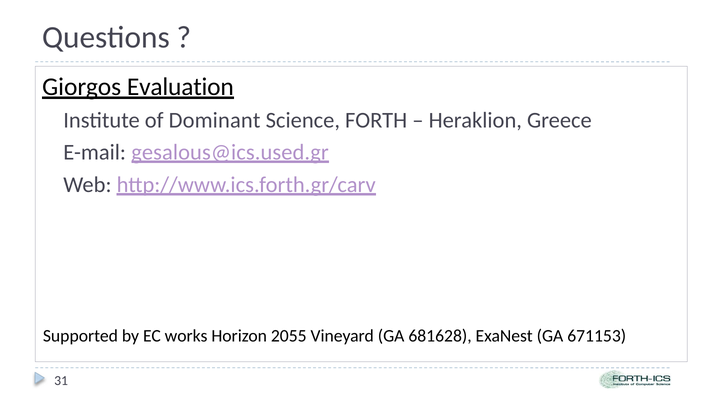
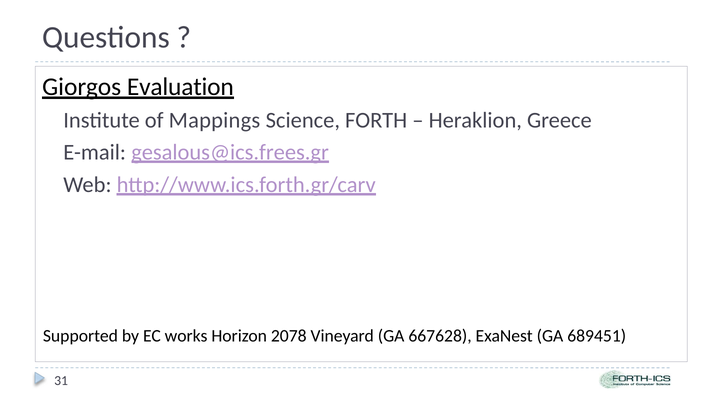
Dominant: Dominant -> Mappings (214, 120)
gesalous@ics.used.gr: gesalous@ics.used.gr -> gesalous@ics.frees.gr (230, 152)
2055: 2055 -> 2078 (289, 336)
681628: 681628 -> 667628 (440, 336)
671153: 671153 -> 689451 (597, 336)
